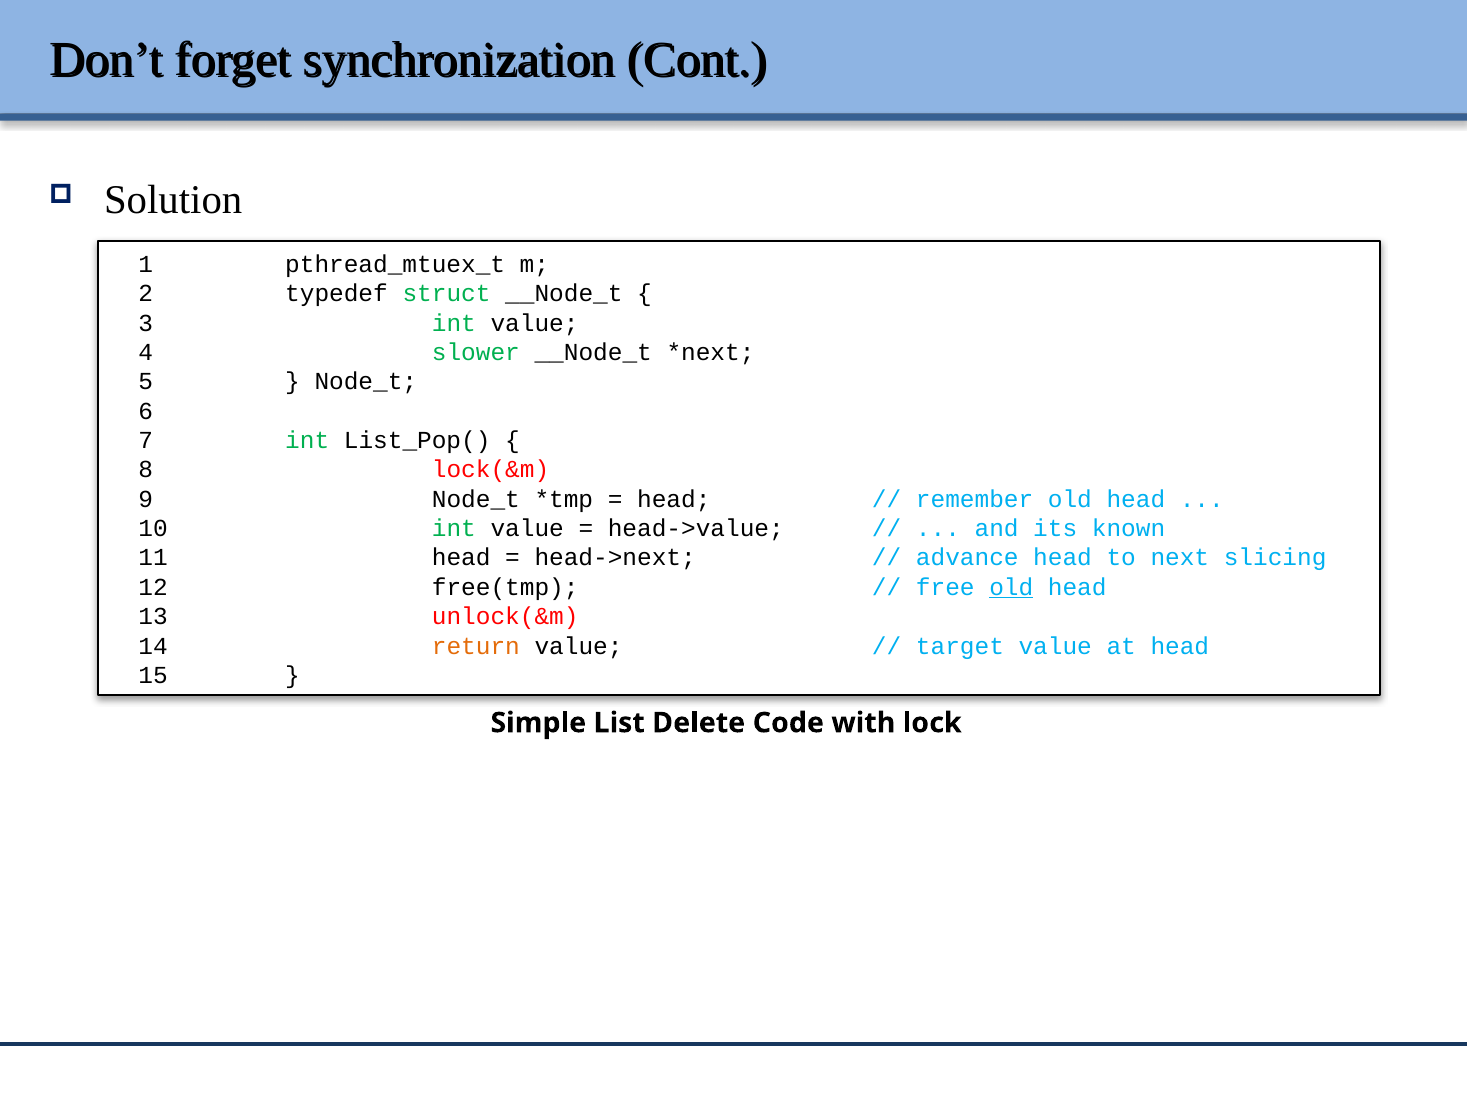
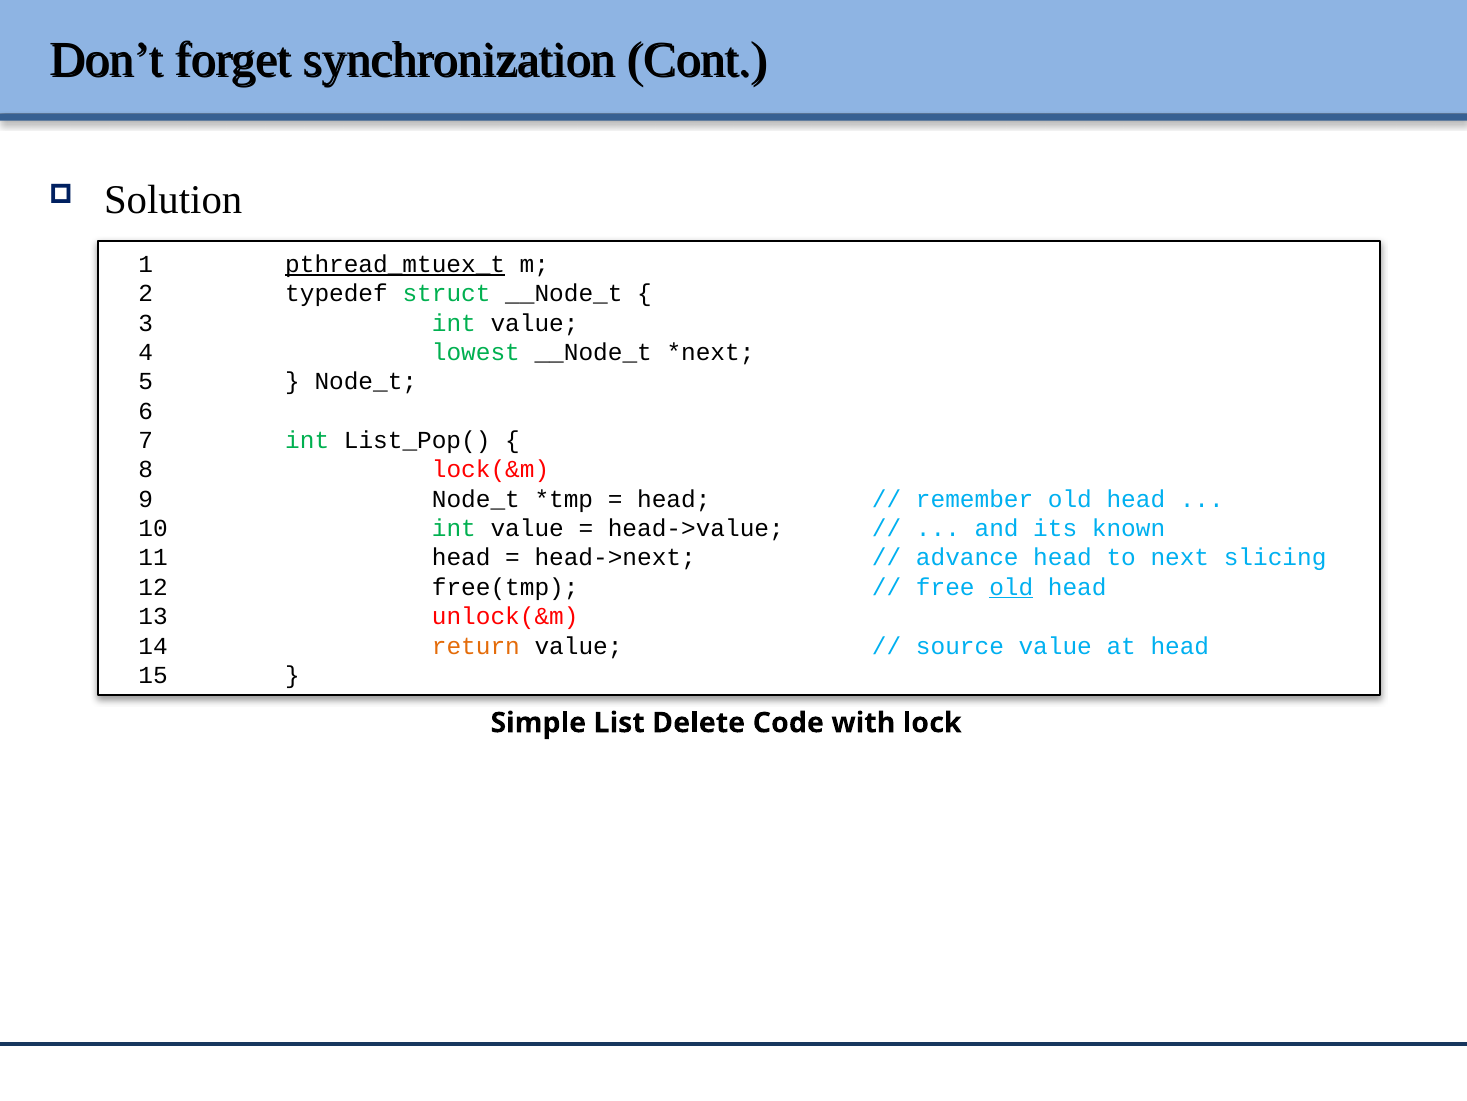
pthread_mtuex_t underline: none -> present (395, 264)
slower: slower -> lowest (476, 352)
target: target -> source (960, 646)
